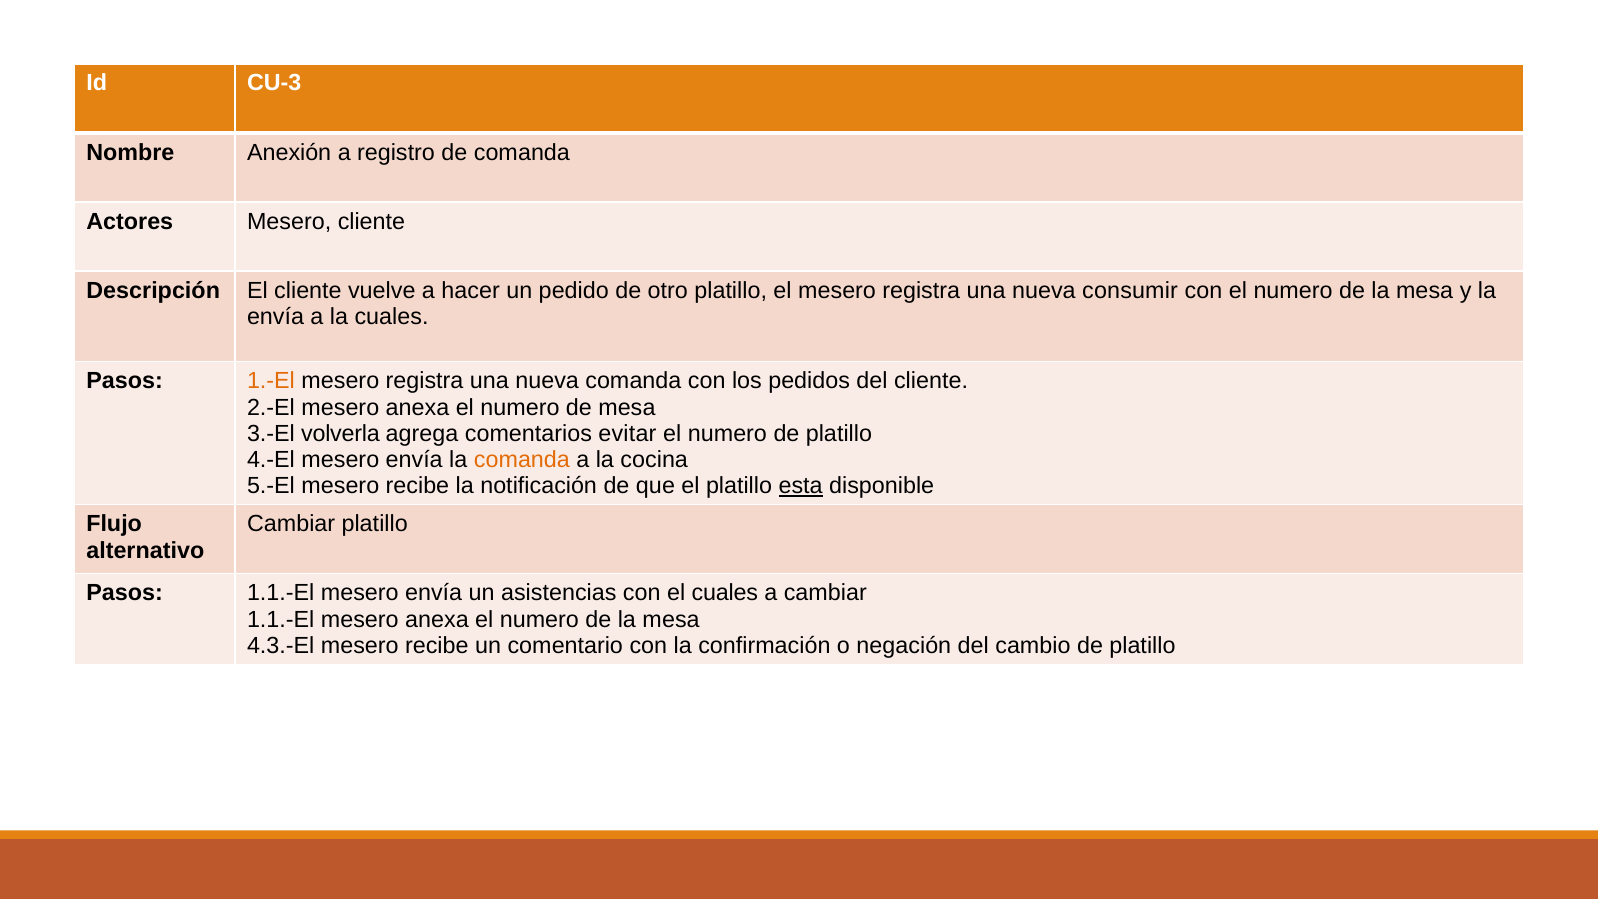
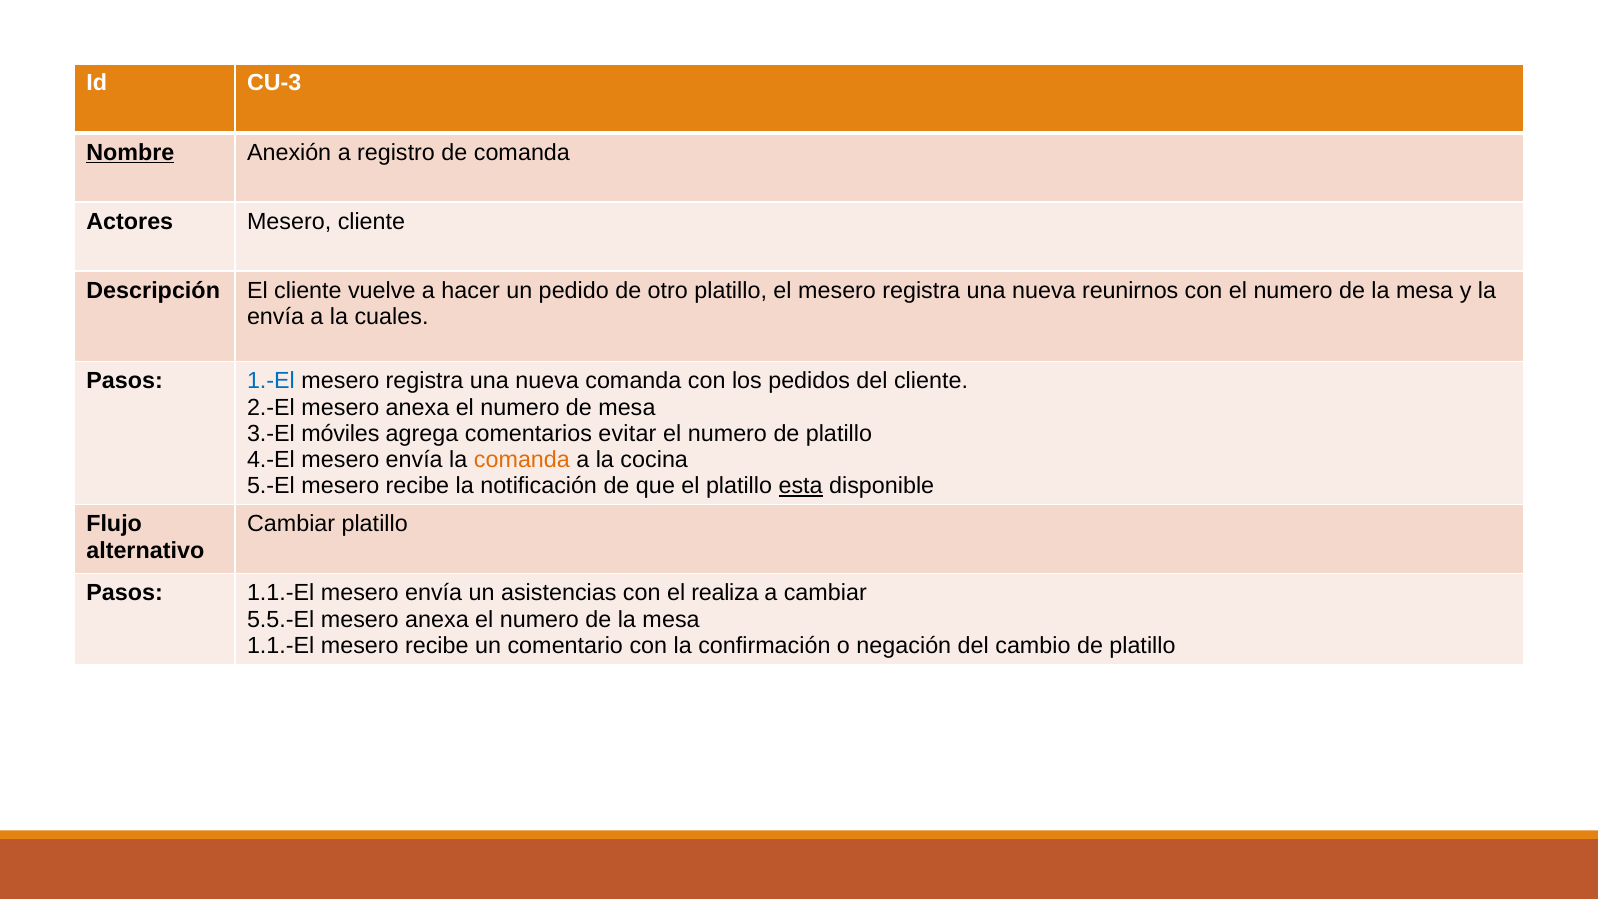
Nombre underline: none -> present (130, 152)
consumir: consumir -> reunirnos (1130, 291)
1.-El colour: orange -> blue (271, 381)
volverla: volverla -> móviles (340, 433)
el cuales: cuales -> realiza (725, 593)
1.1.-El: 1.1.-El -> 5.5.-El (281, 619)
4.3.-El: 4.3.-El -> 1.1.-El (281, 646)
